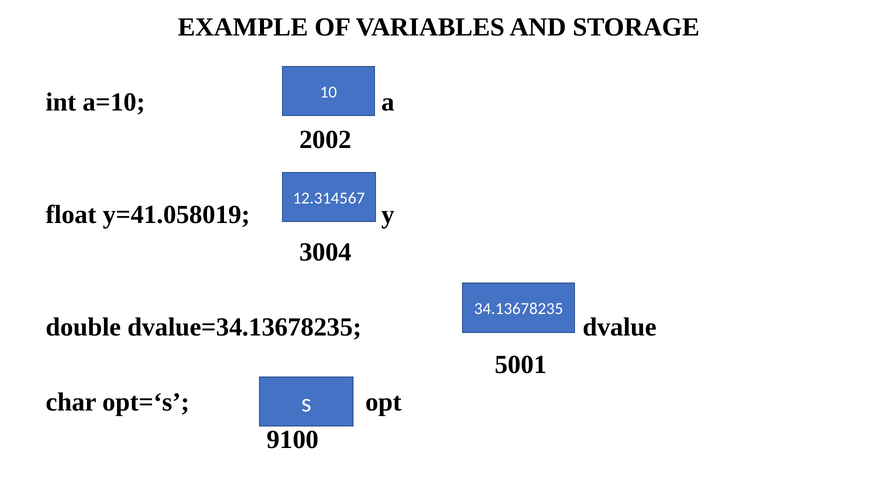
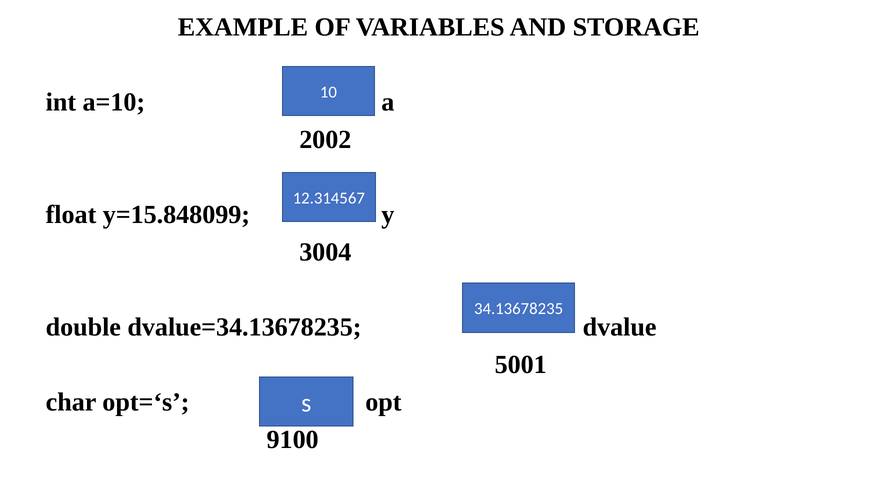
y=41.058019: y=41.058019 -> y=15.848099 (176, 215)
